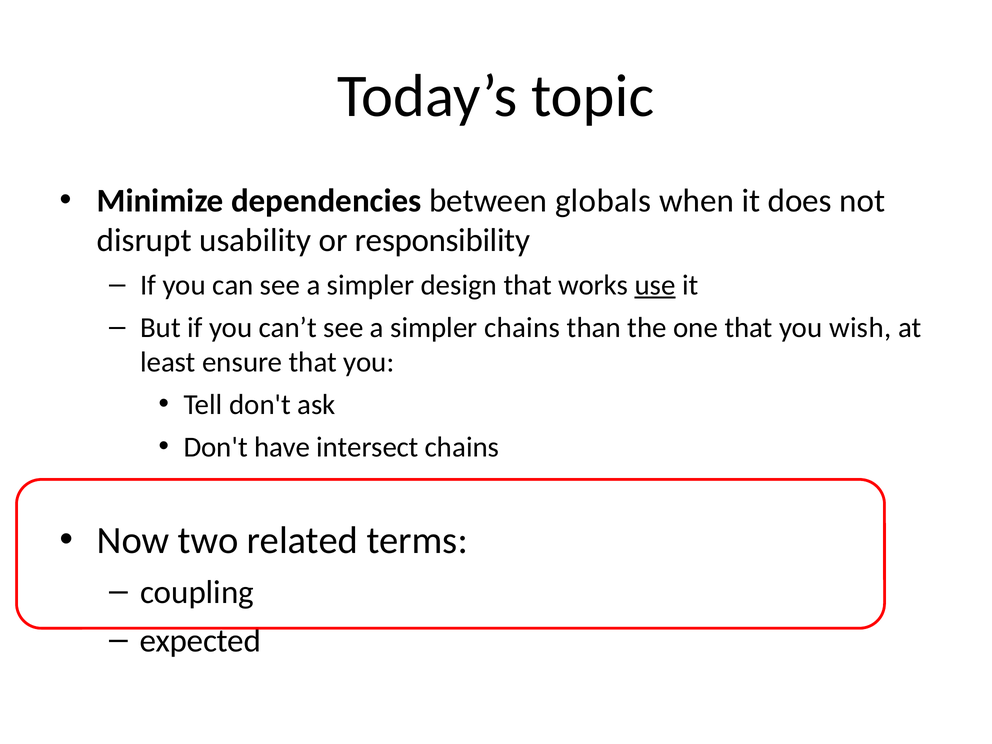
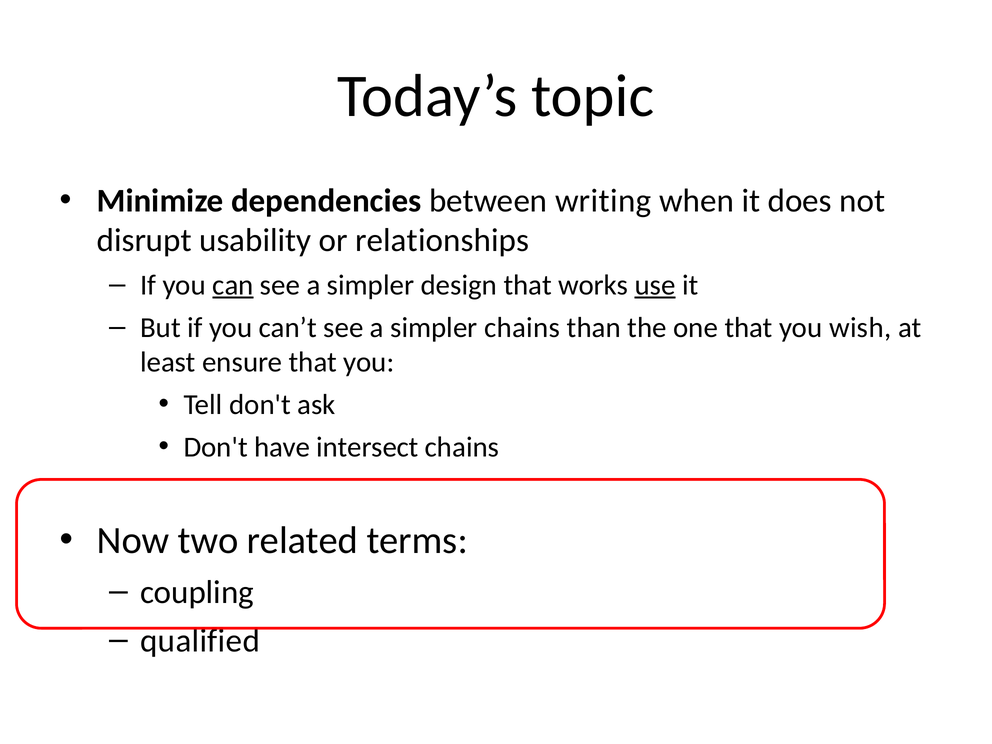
globals: globals -> writing (603, 201)
responsibility: responsibility -> relationships (442, 240)
can underline: none -> present (233, 285)
expected: expected -> qualified (200, 641)
